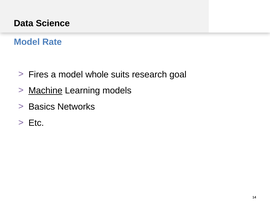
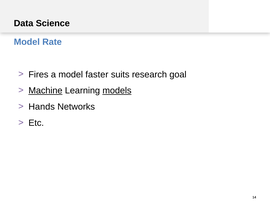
whole: whole -> faster (97, 75)
models underline: none -> present (117, 91)
Basics: Basics -> Hands (42, 107)
